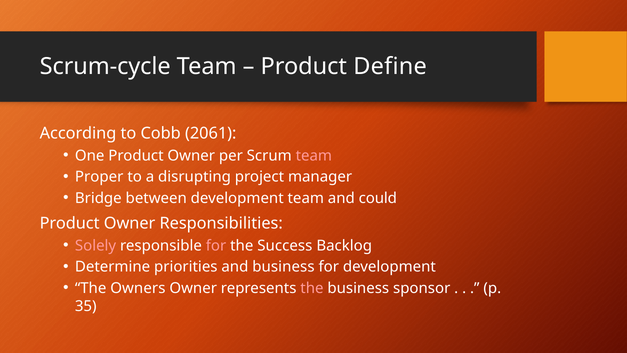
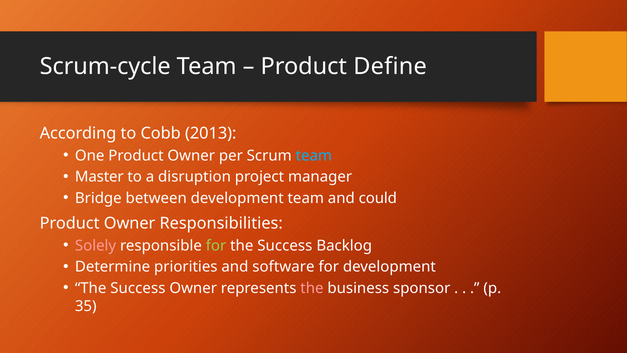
2061: 2061 -> 2013 (211, 133)
team colour: pink -> light blue (314, 155)
Proper: Proper -> Master (99, 177)
disrupting: disrupting -> disruption (195, 177)
for colour: pink -> light green (216, 245)
and business: business -> software (283, 267)
Owners: Owners -> Success (138, 288)
